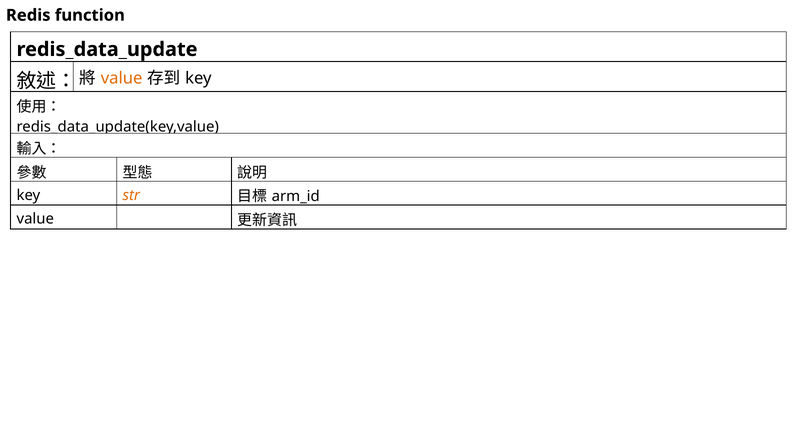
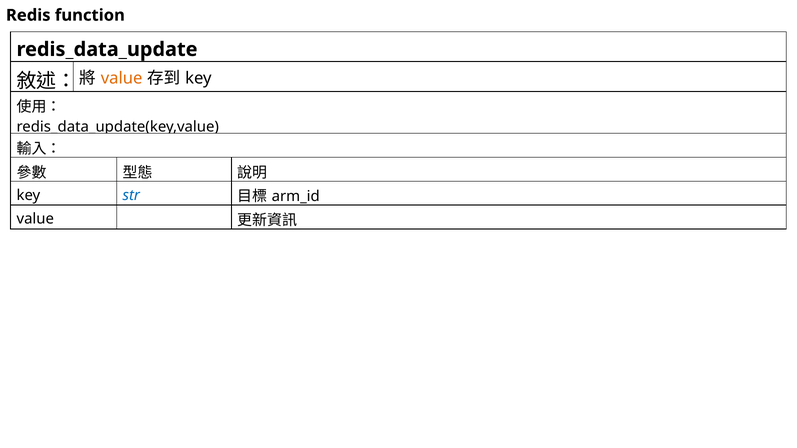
str colour: orange -> blue (131, 195)
